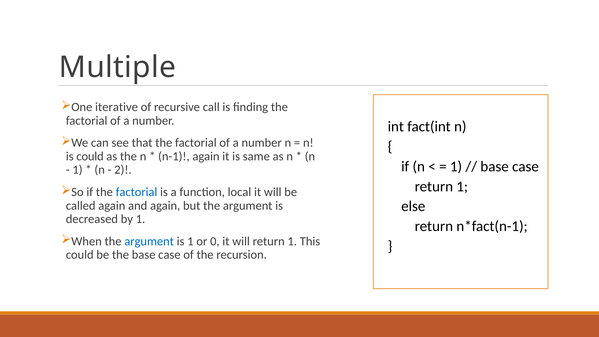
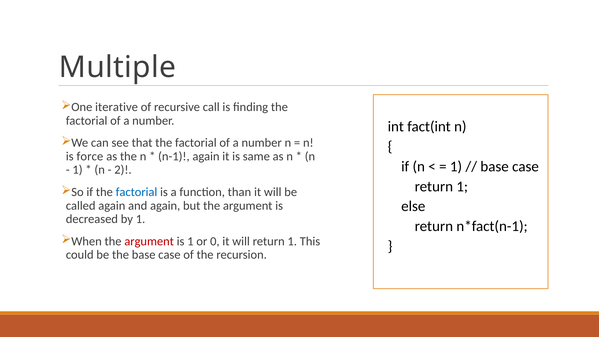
is could: could -> force (90, 156)
local: local -> than (239, 192)
argument colour: blue -> red (149, 241)
